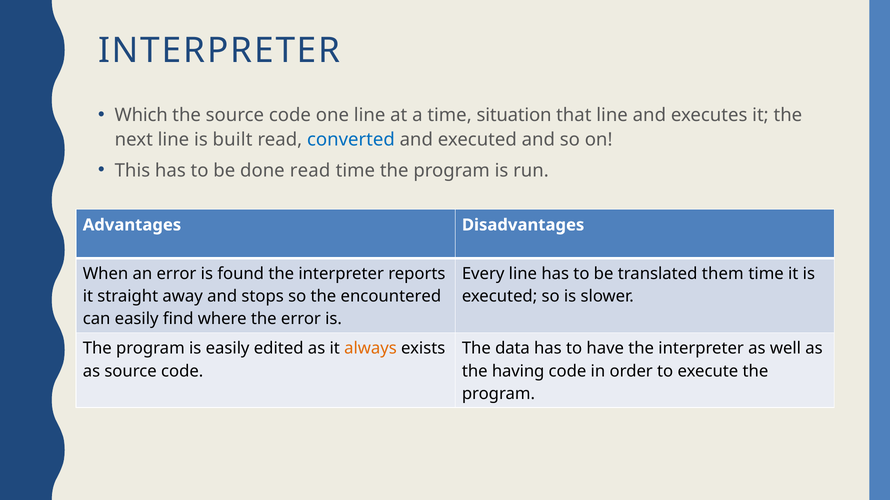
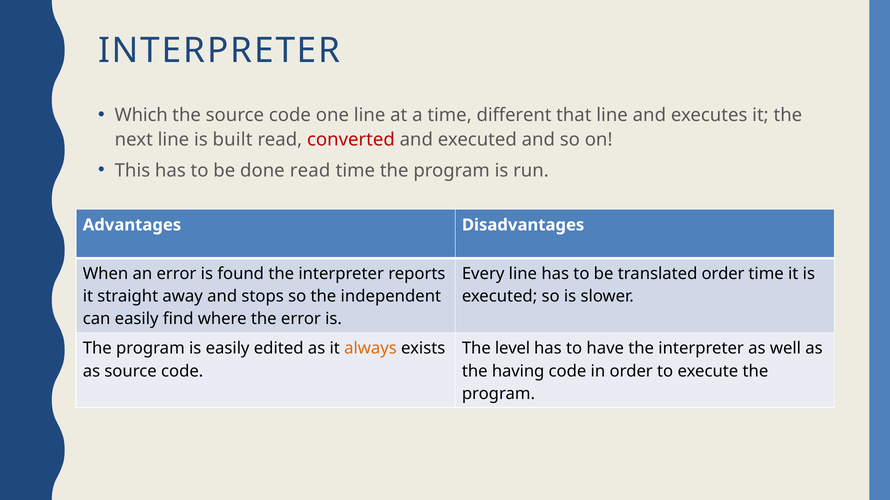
situation: situation -> different (514, 115)
converted colour: blue -> red (351, 140)
translated them: them -> order (723, 274)
encountered: encountered -> independent (391, 297)
data: data -> level (513, 349)
